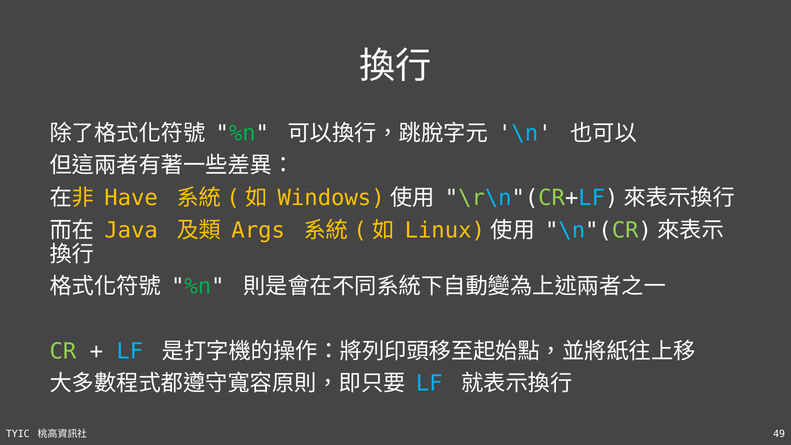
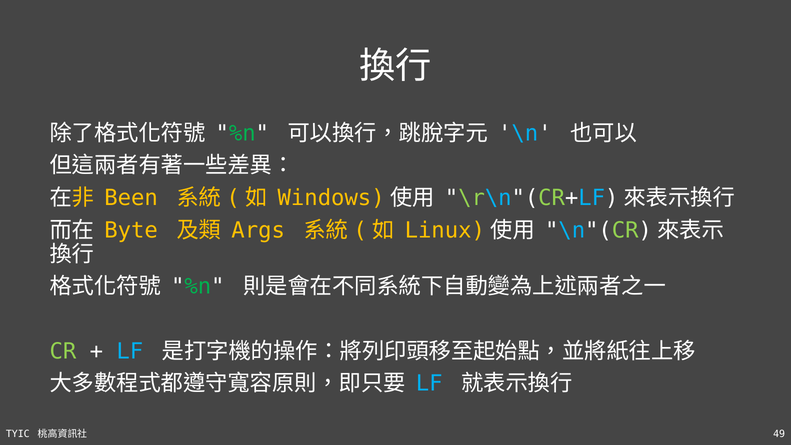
Have: Have -> Been (131, 198)
Java: Java -> Byte (131, 230)
